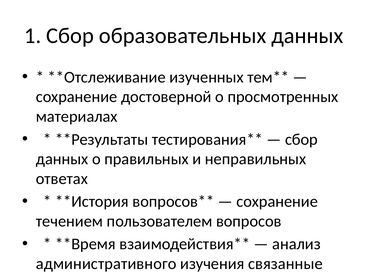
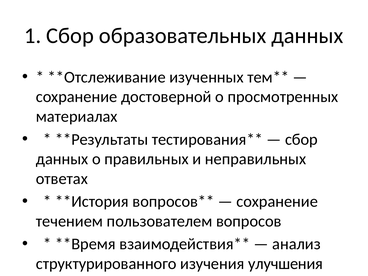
административного: административного -> структурированного (106, 264)
связанные: связанные -> улучшения (286, 264)
